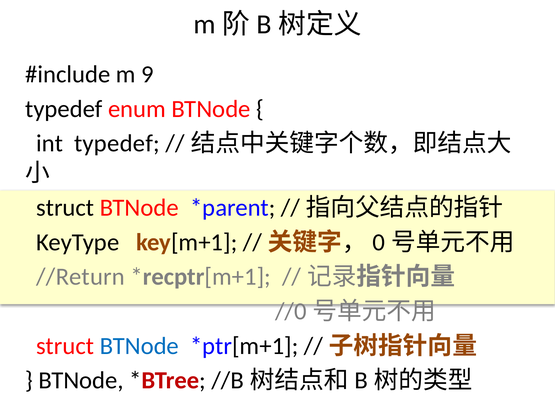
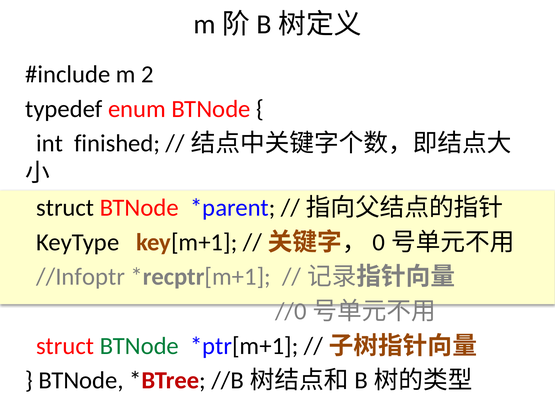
9: 9 -> 2 (147, 74)
int typedef: typedef -> finished (117, 144)
//Return: //Return -> //Infoptr (81, 277)
BTNode colour: blue -> green (139, 346)
